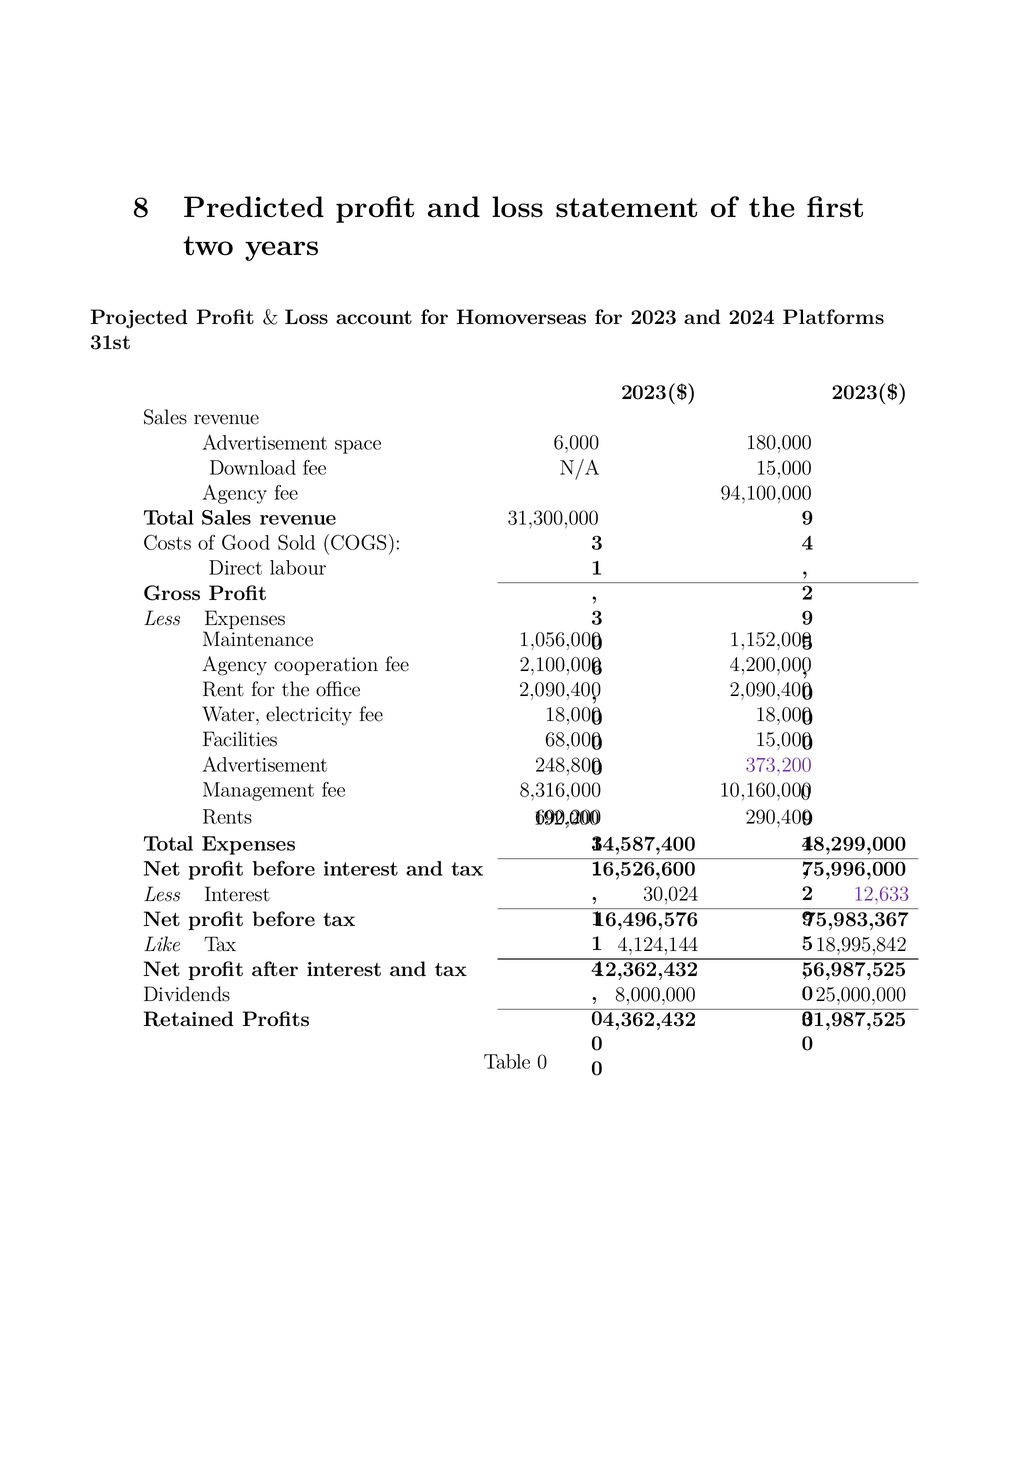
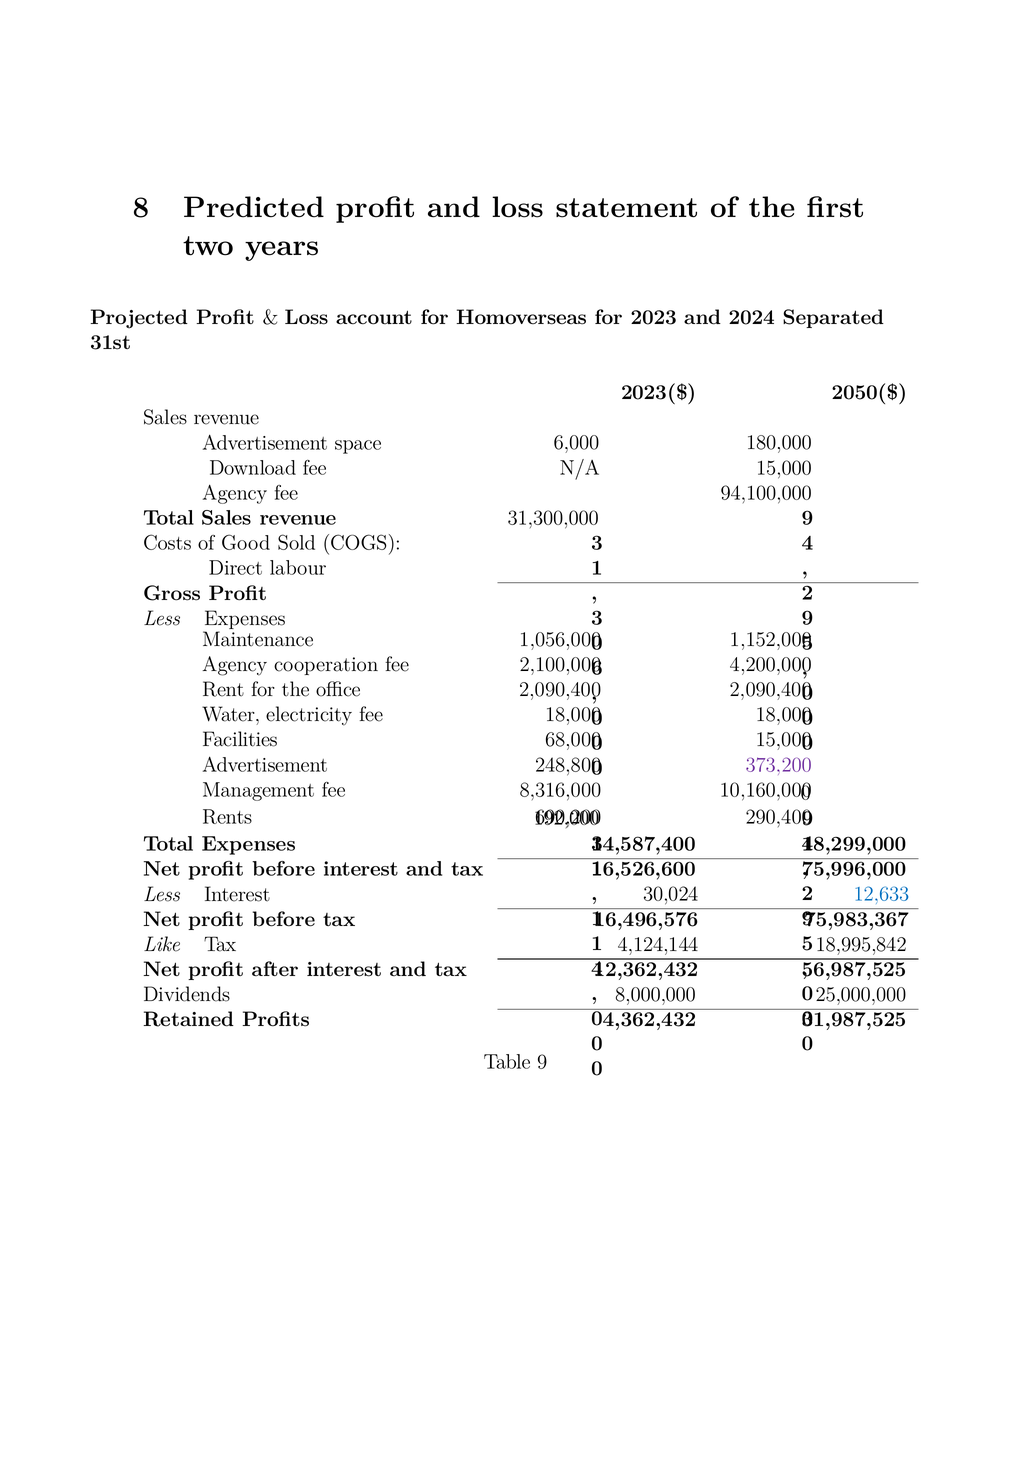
Platforms: Platforms -> Separated (834, 317)
2023($ 2023($: 2023($ -> 2050($ (870, 392)
12,633 colour: purple -> blue (882, 894)
Table 0: 0 -> 9 (542, 1062)
